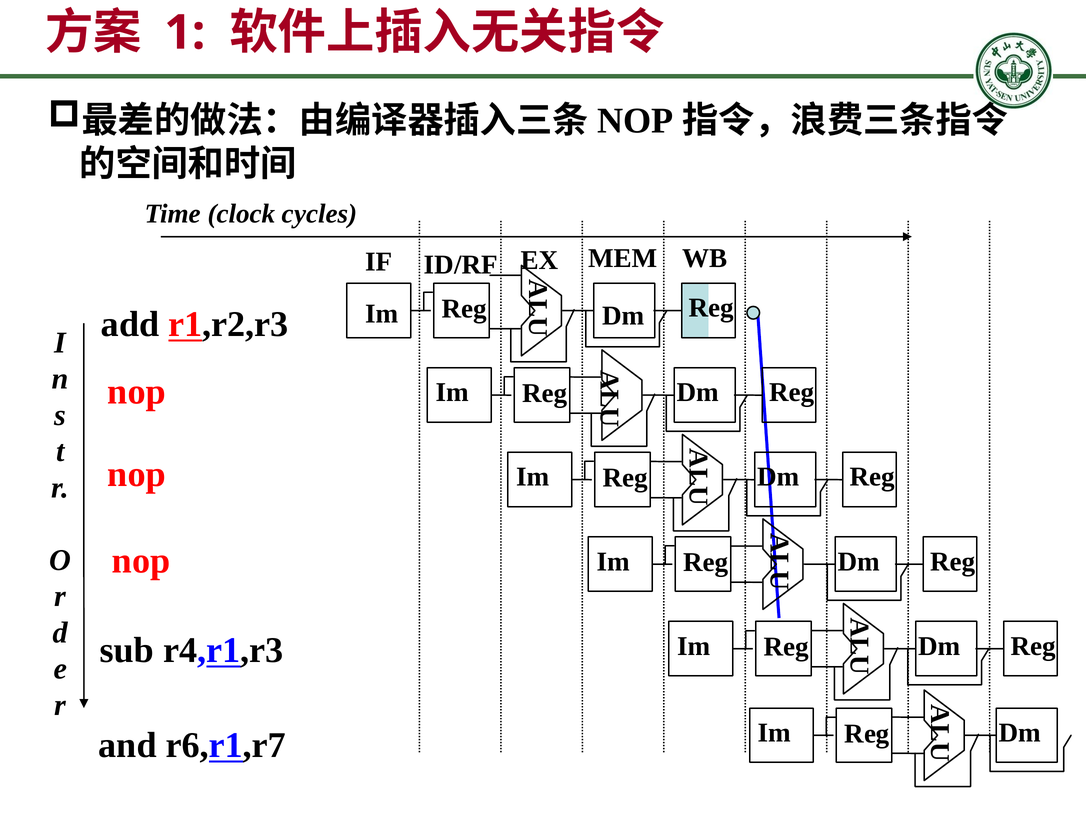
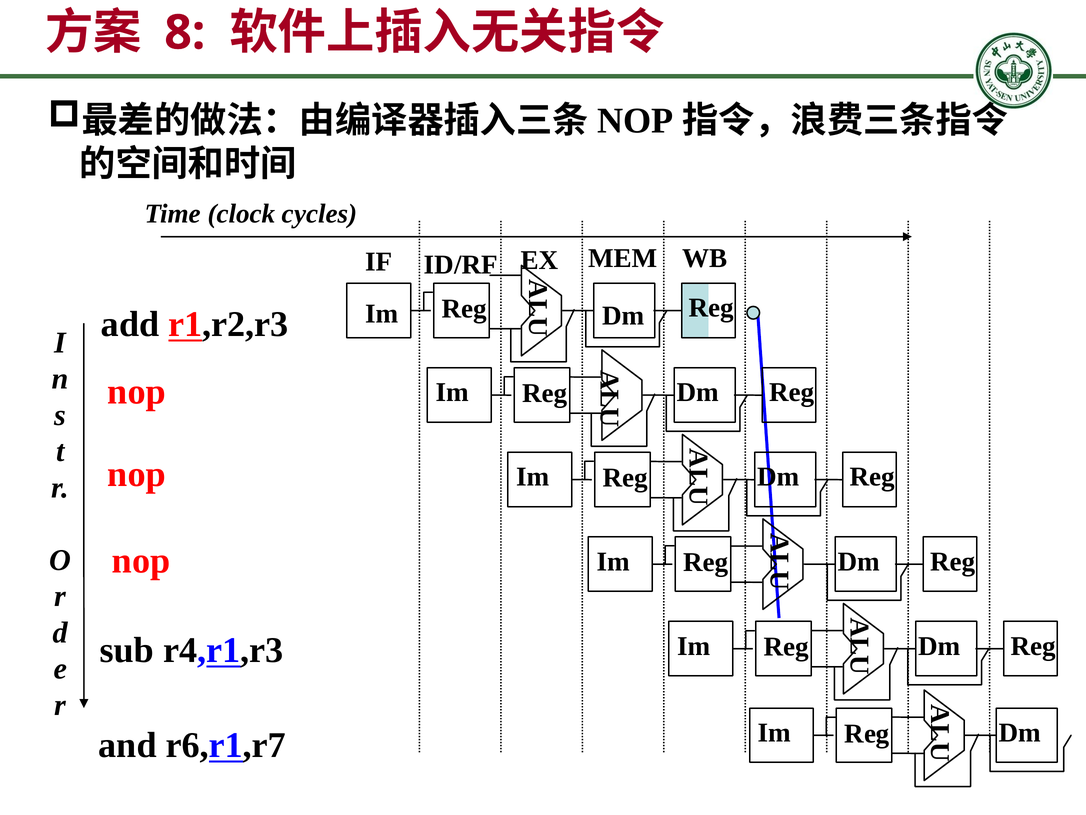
1: 1 -> 8 (185, 33)
